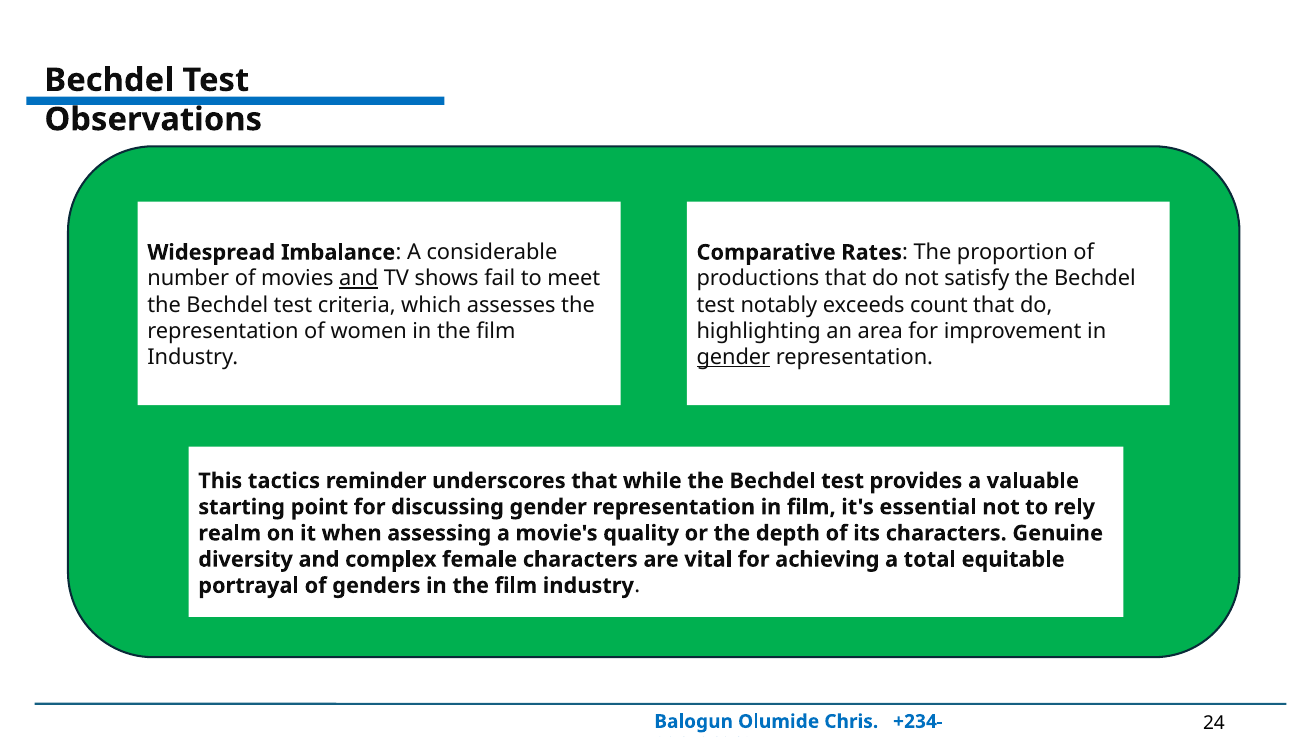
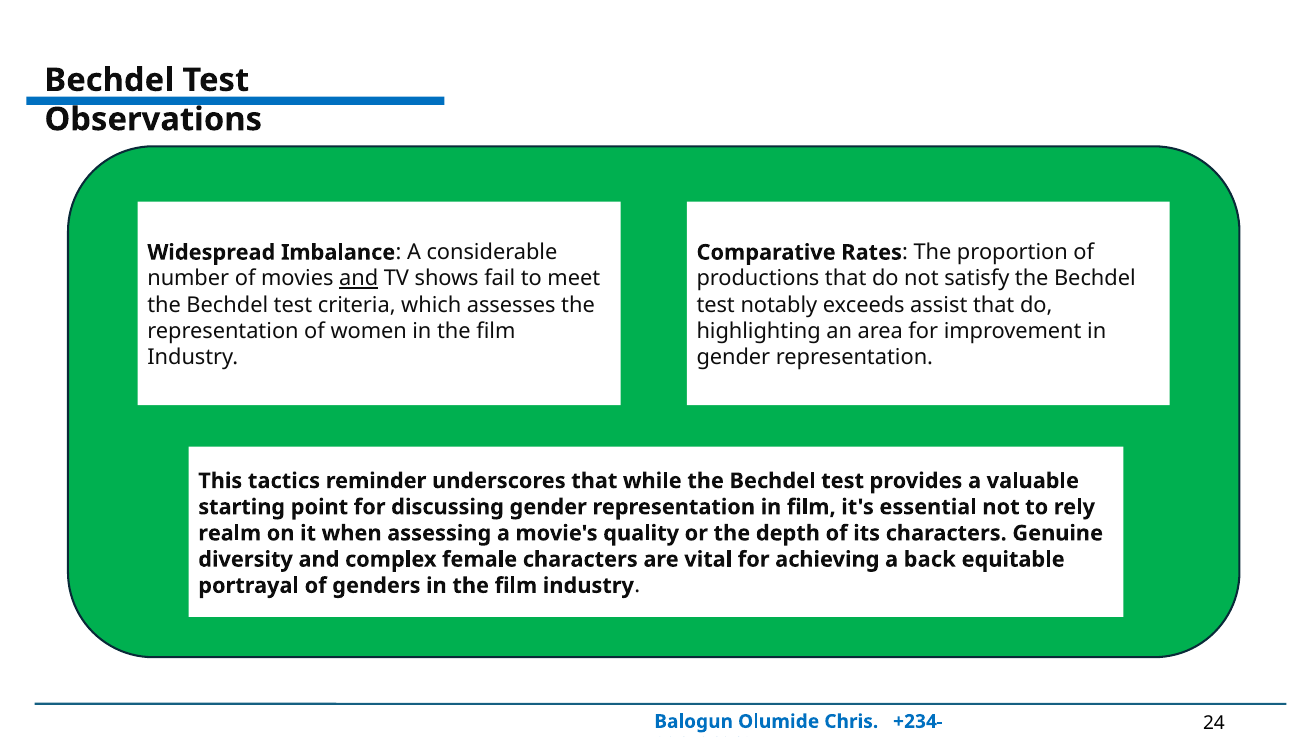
count: count -> assist (939, 305)
gender underline: present -> none (733, 357)
total: total -> back (930, 559)
